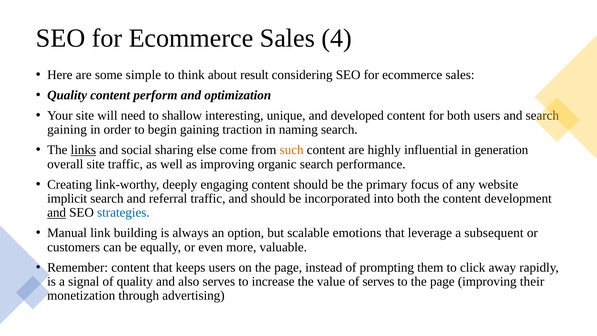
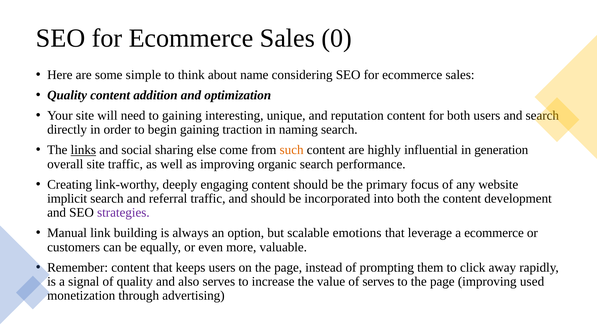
4: 4 -> 0 (337, 38)
result: result -> name (254, 75)
perform: perform -> addition (155, 95)
to shallow: shallow -> gaining (182, 115)
developed: developed -> reputation (357, 115)
gaining: gaining -> directly (67, 130)
and underline: present -> none (57, 213)
strategies colour: blue -> purple (123, 213)
a subsequent: subsequent -> ecommerce (494, 233)
their: their -> used (532, 281)
